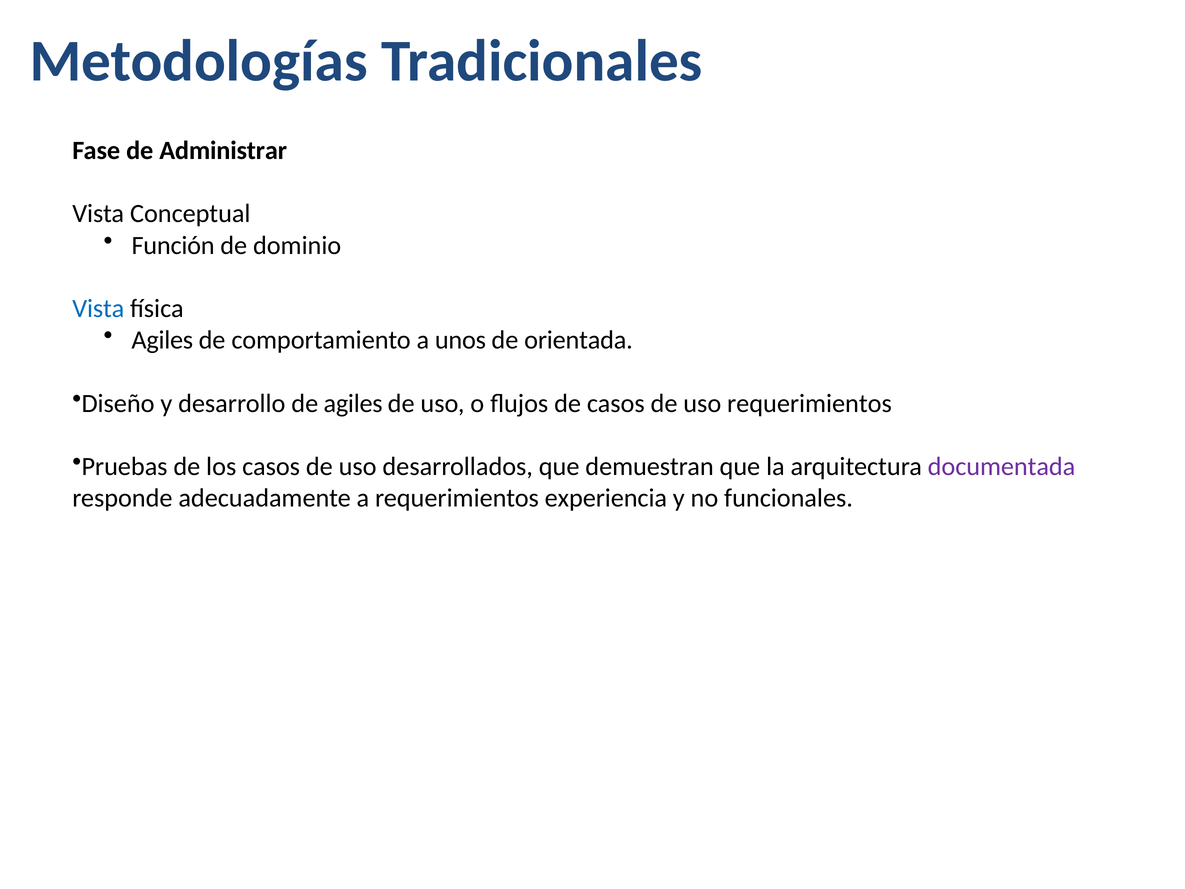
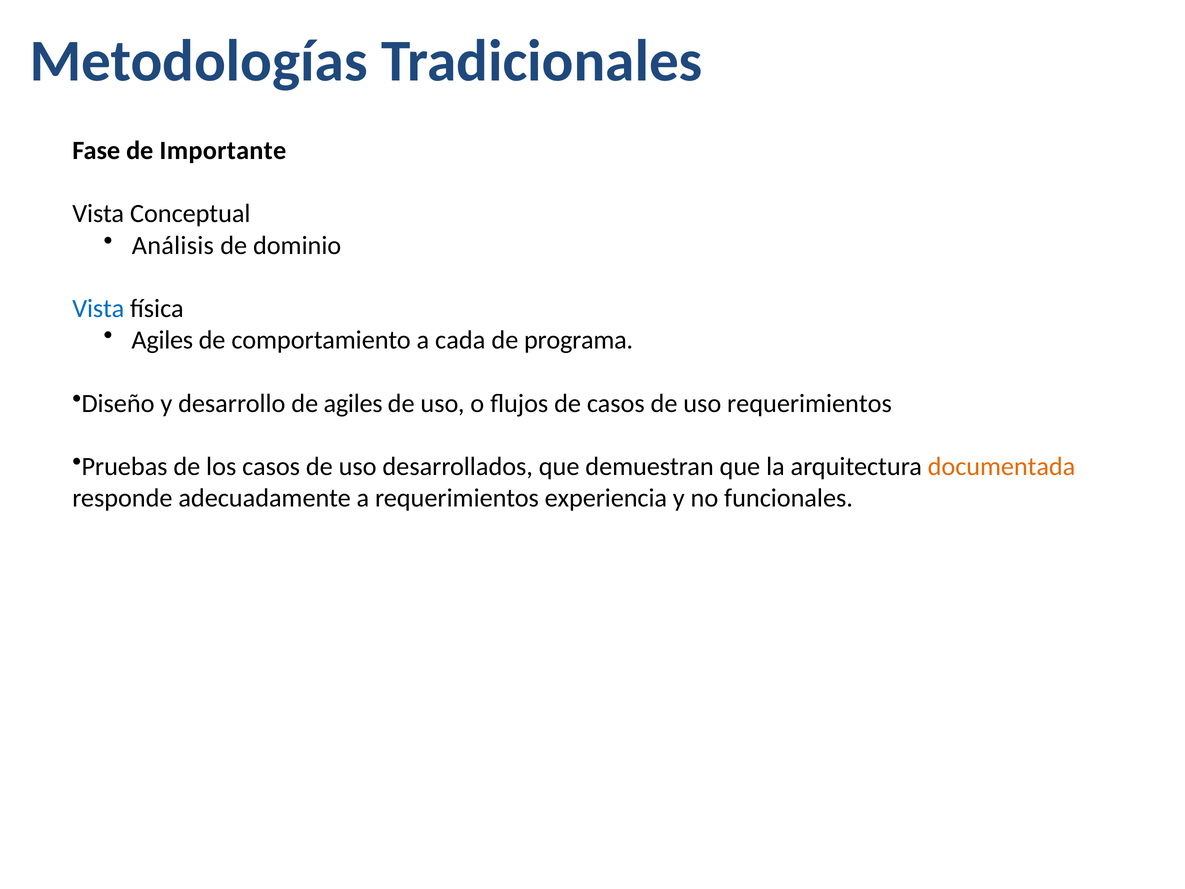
Administrar: Administrar -> Importante (223, 151)
Función: Función -> Análisis (173, 245)
unos: unos -> cada (460, 340)
orientada: orientada -> programa (579, 340)
documentada colour: purple -> orange (1002, 466)
